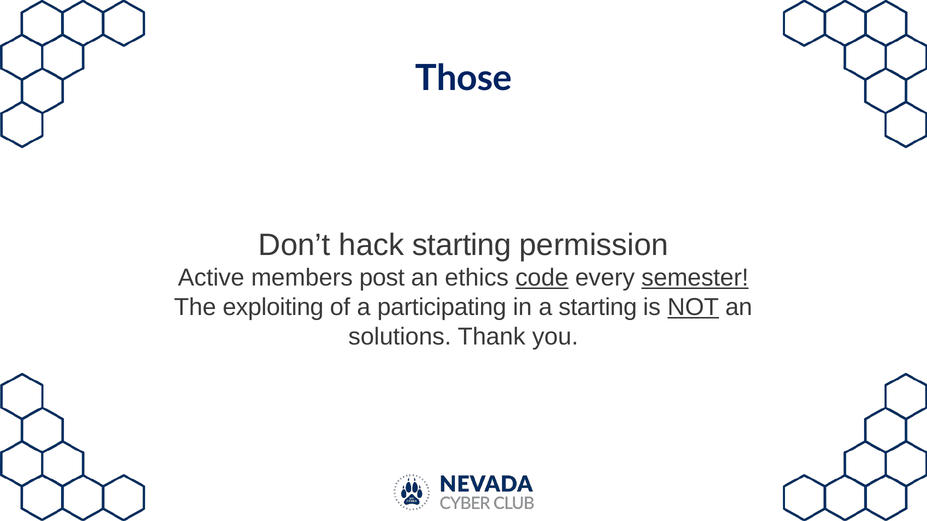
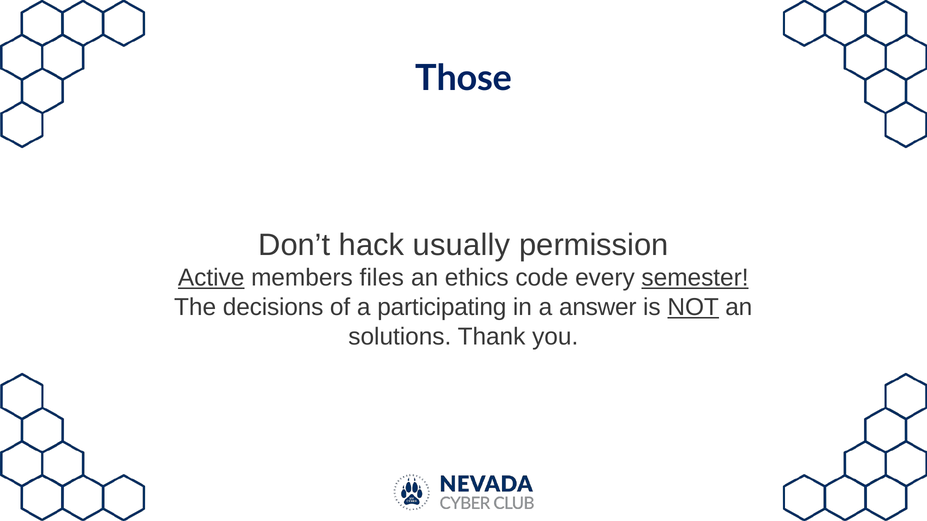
hack starting: starting -> usually (462, 245)
Active underline: none -> present (211, 278)
post: post -> files (382, 278)
code underline: present -> none (542, 278)
exploiting: exploiting -> decisions (273, 308)
a starting: starting -> answer (598, 308)
